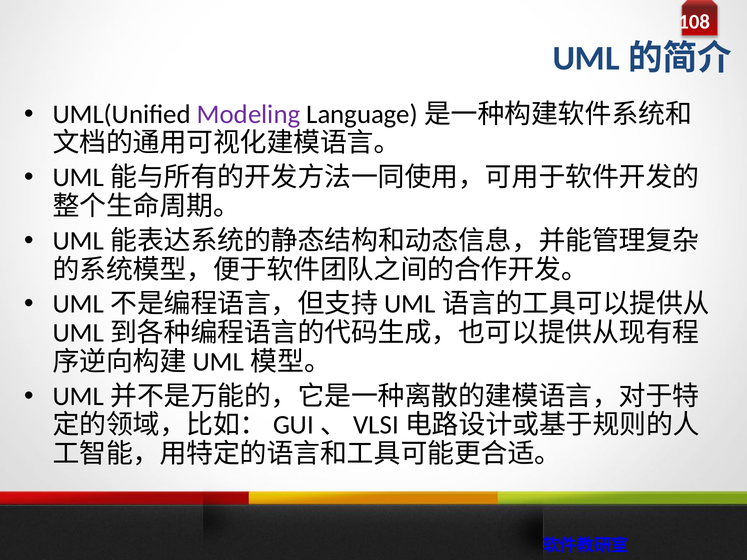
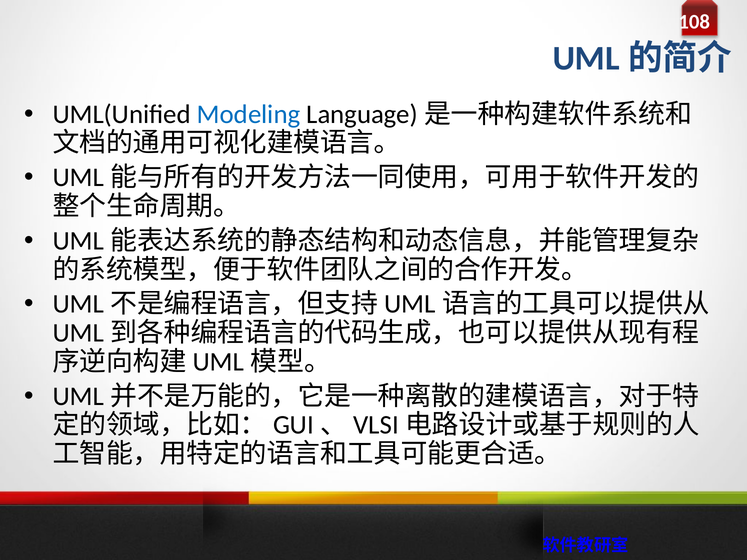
Modeling colour: purple -> blue (249, 114)
